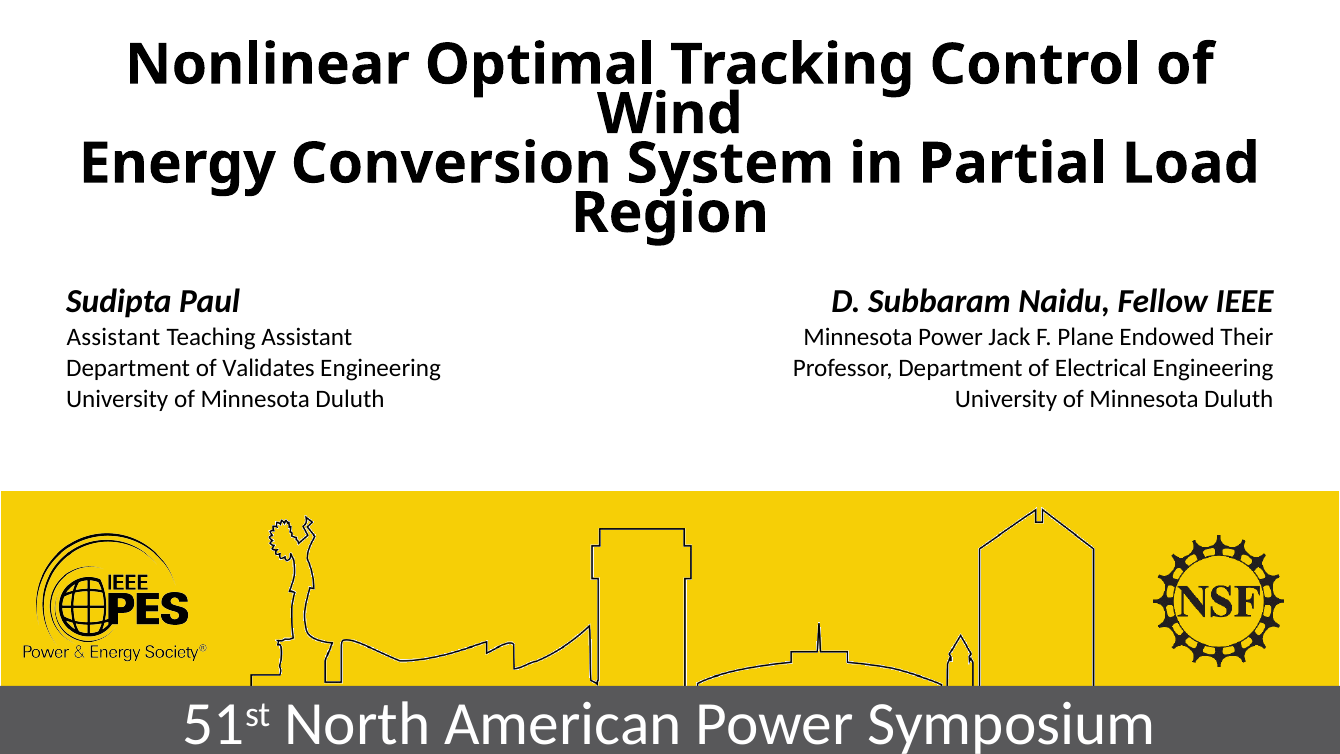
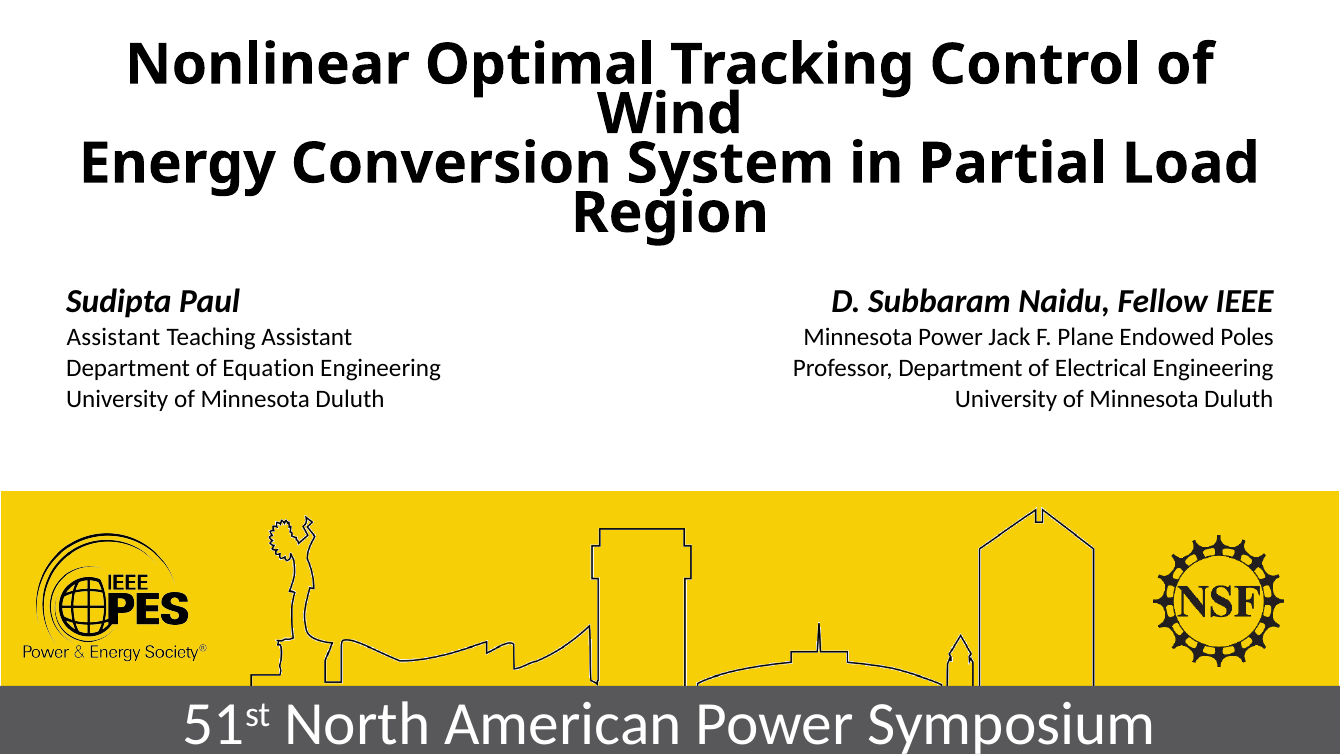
Their: Their -> Poles (1247, 338)
Validates: Validates -> Equation (268, 368)
